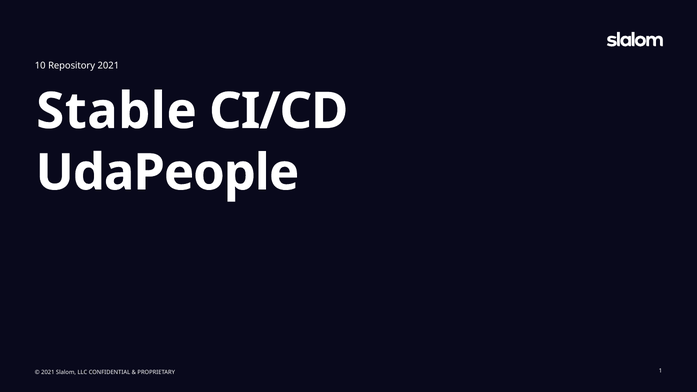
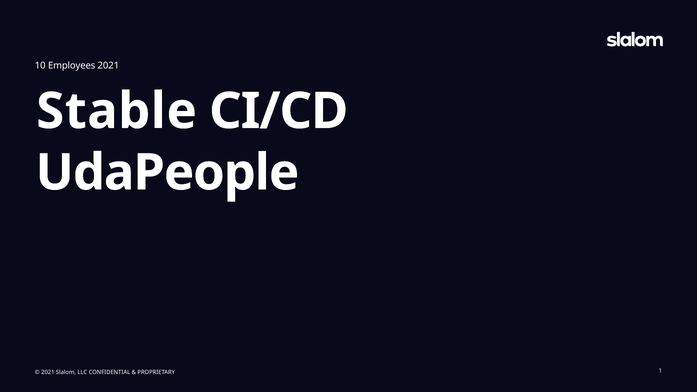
Repository: Repository -> Employees (72, 66)
